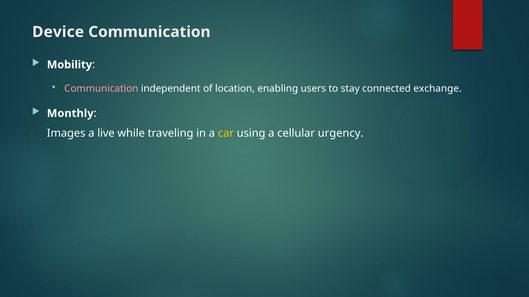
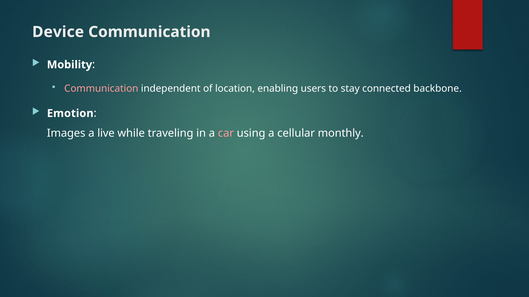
exchange: exchange -> backbone (438, 89)
Monthly: Monthly -> Emotion (70, 114)
car colour: yellow -> pink (226, 133)
urgency: urgency -> monthly (341, 133)
